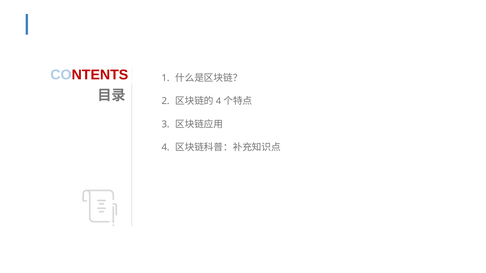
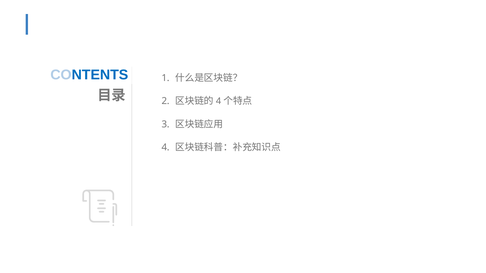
NTENTS colour: red -> blue (100, 75)
